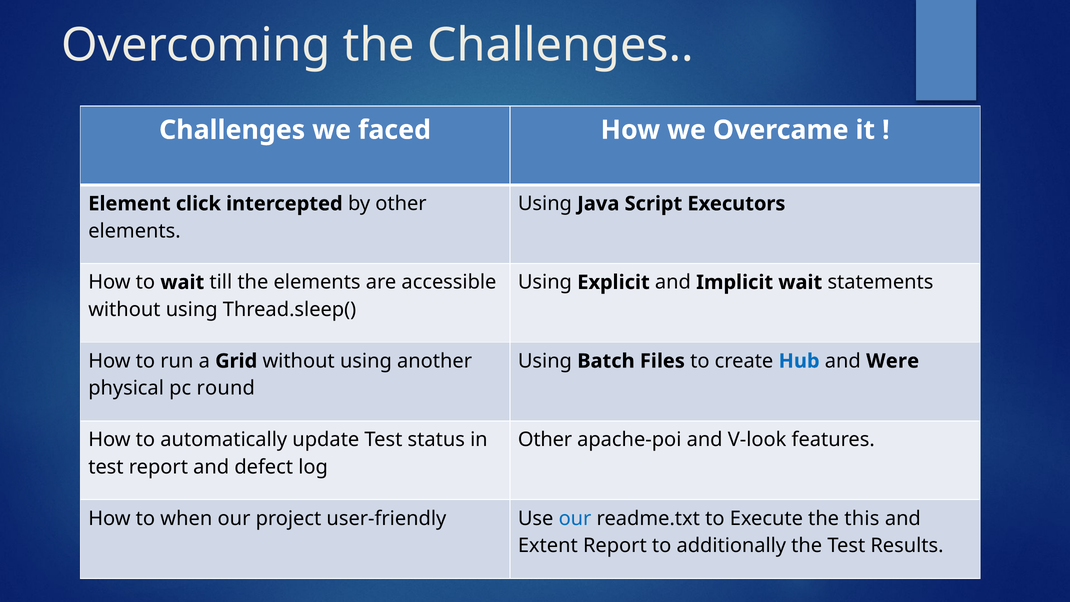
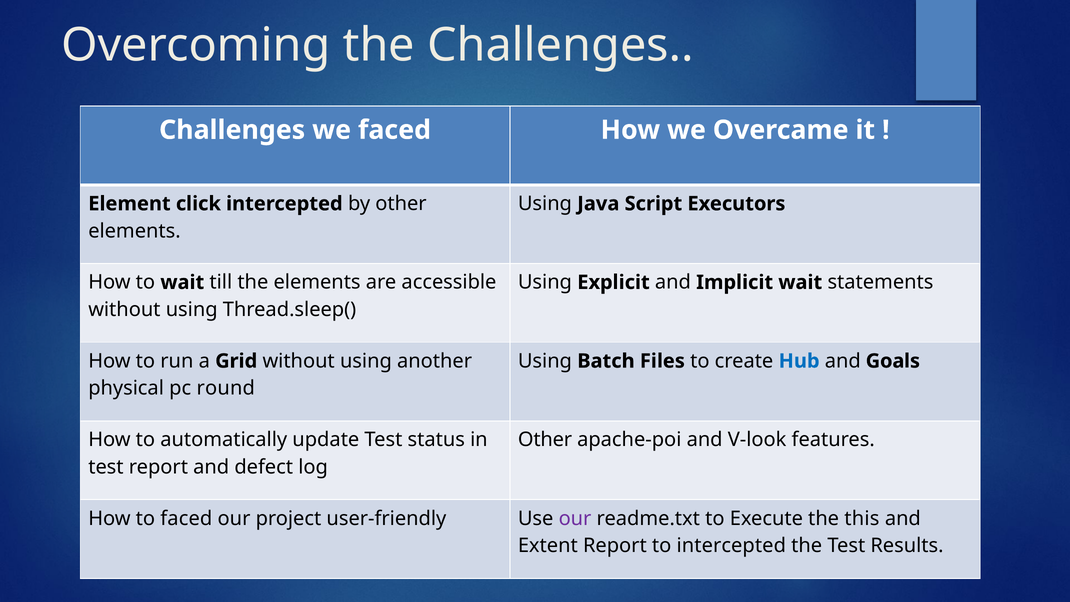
Were: Were -> Goals (893, 361)
to when: when -> faced (186, 518)
our colour: blue -> purple (575, 518)
to additionally: additionally -> intercepted (731, 546)
